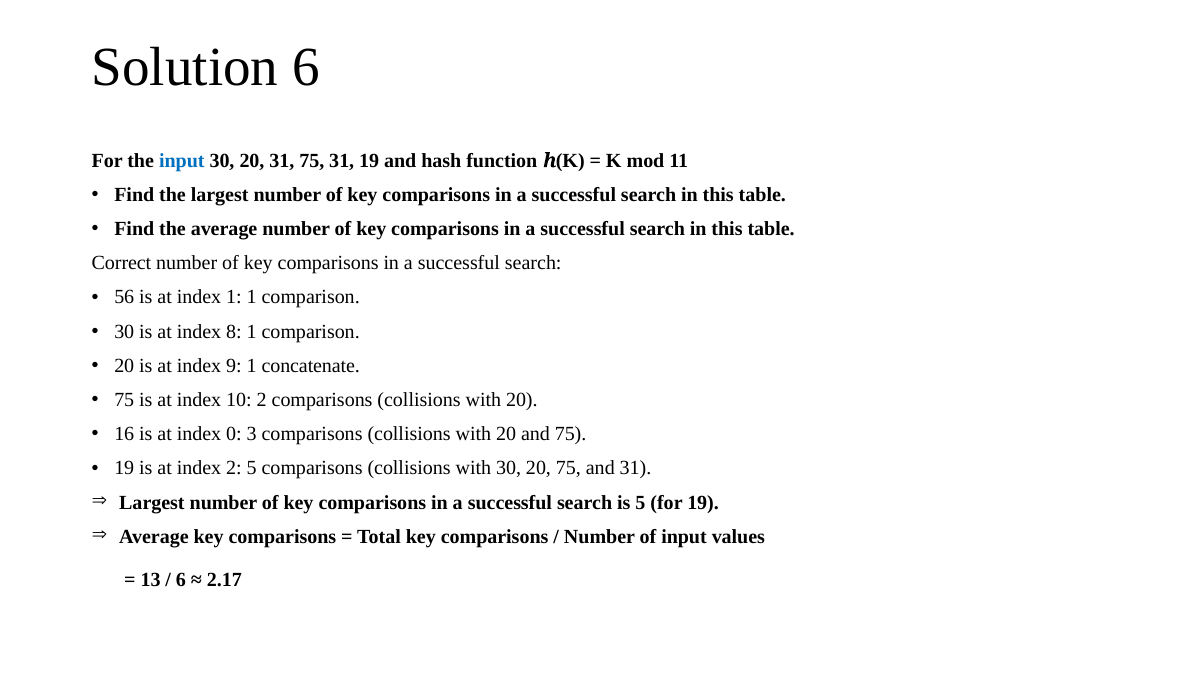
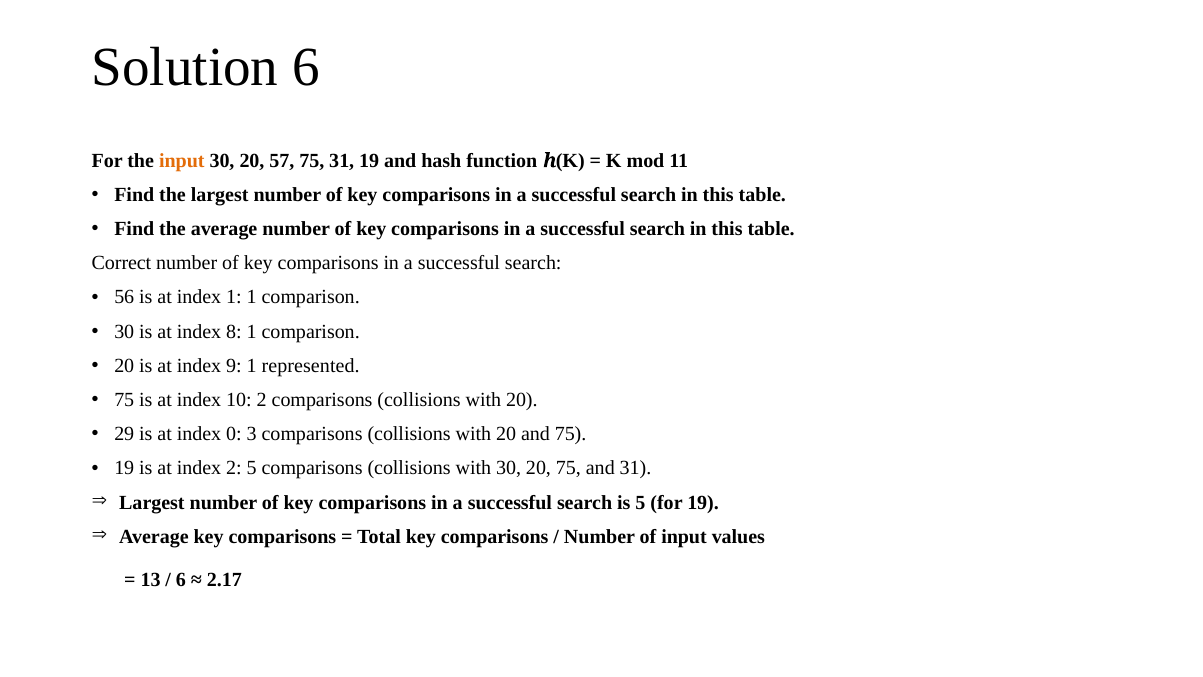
input colour: blue -> orange (182, 161)
20 31: 31 -> 57 (282, 161)
concatenate: concatenate -> represented (311, 366)
16: 16 -> 29 (124, 434)
